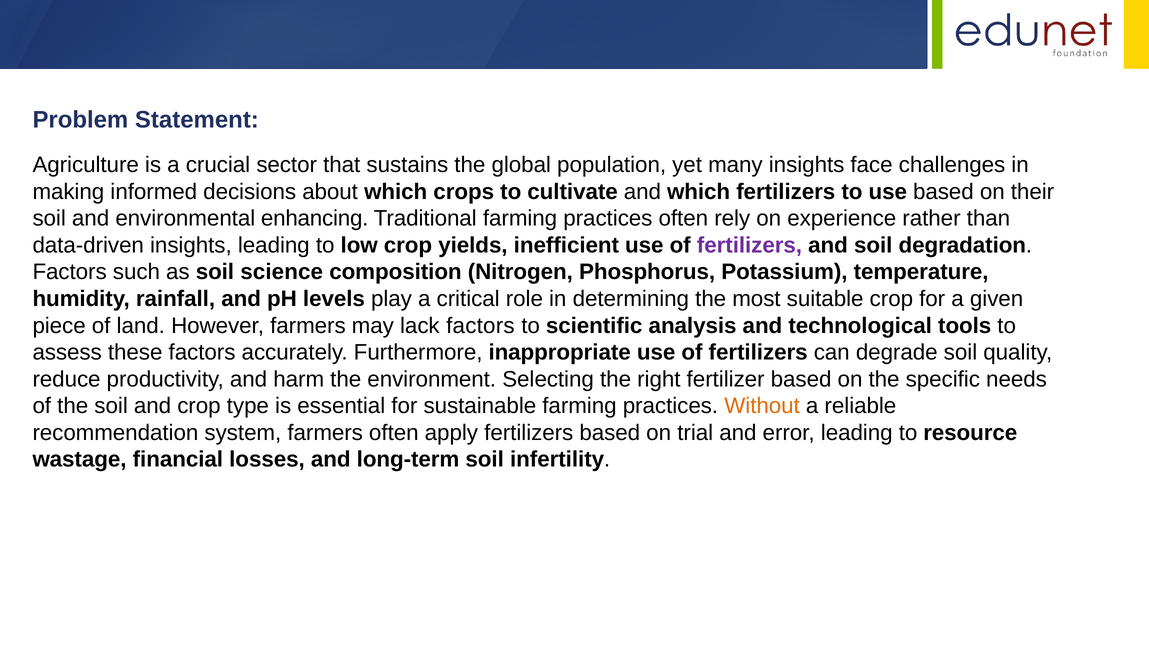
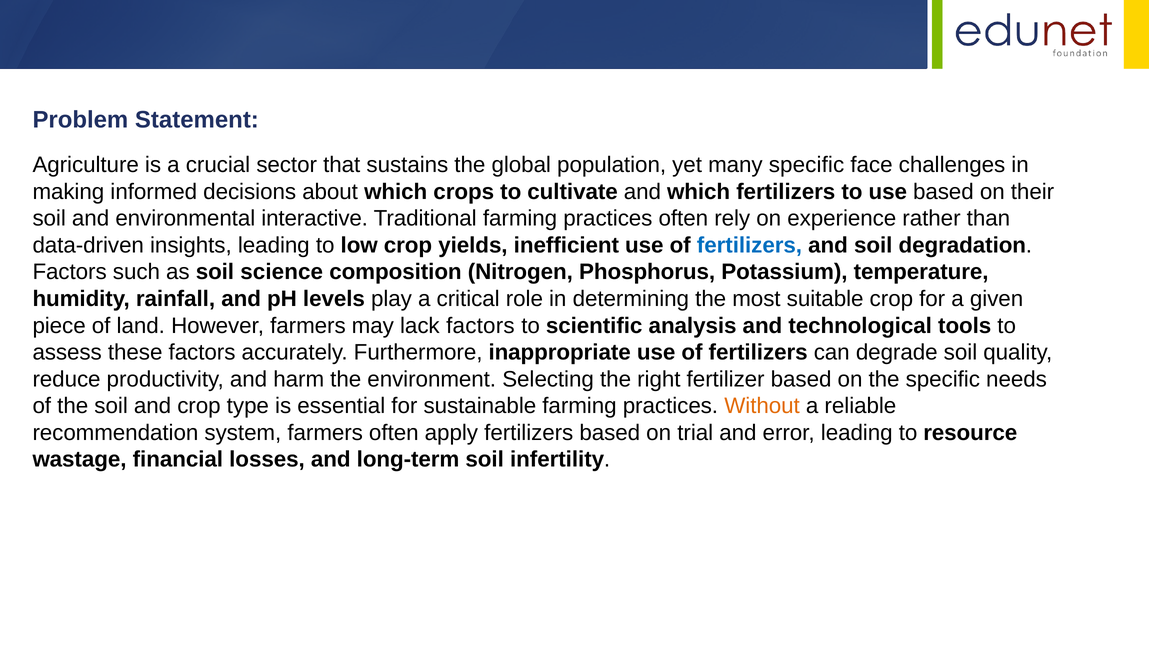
many insights: insights -> specific (807, 165)
enhancing: enhancing -> interactive (315, 219)
fertilizers colour: purple -> blue (749, 245)
